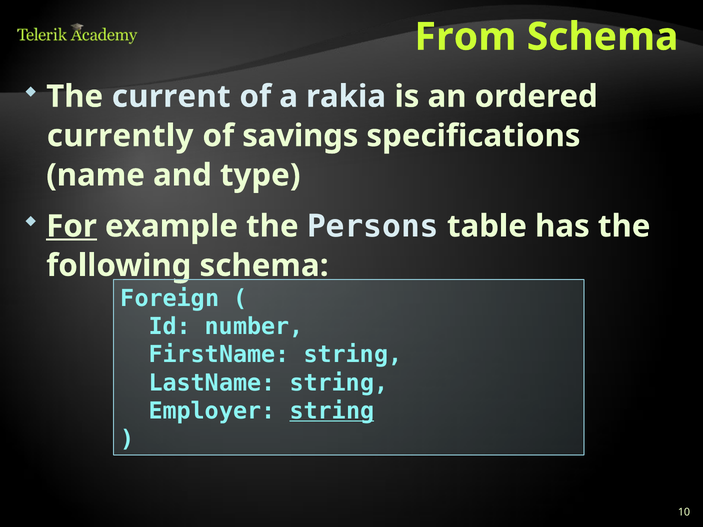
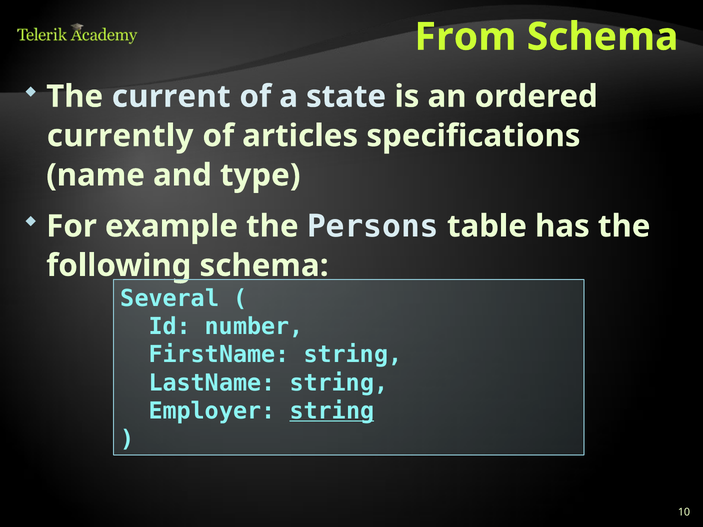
rakia: rakia -> state (346, 97)
savings: savings -> articles (300, 136)
For underline: present -> none (72, 226)
Foreign: Foreign -> Several (170, 299)
